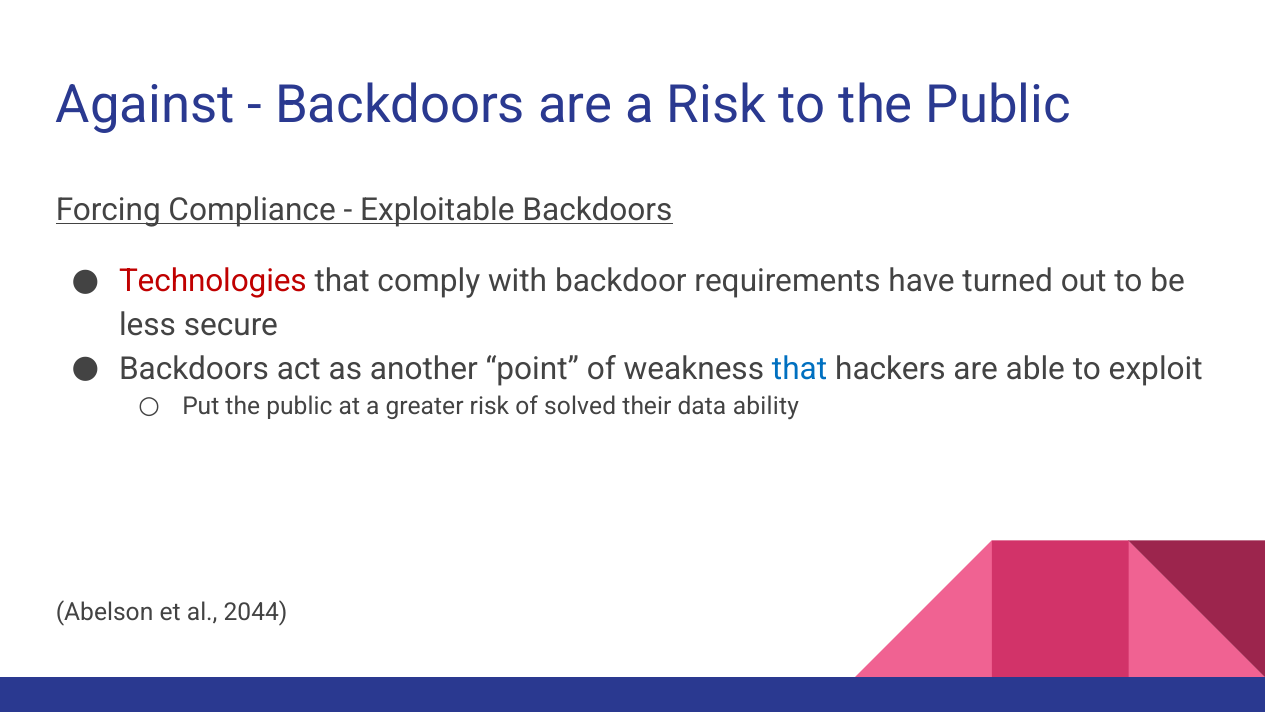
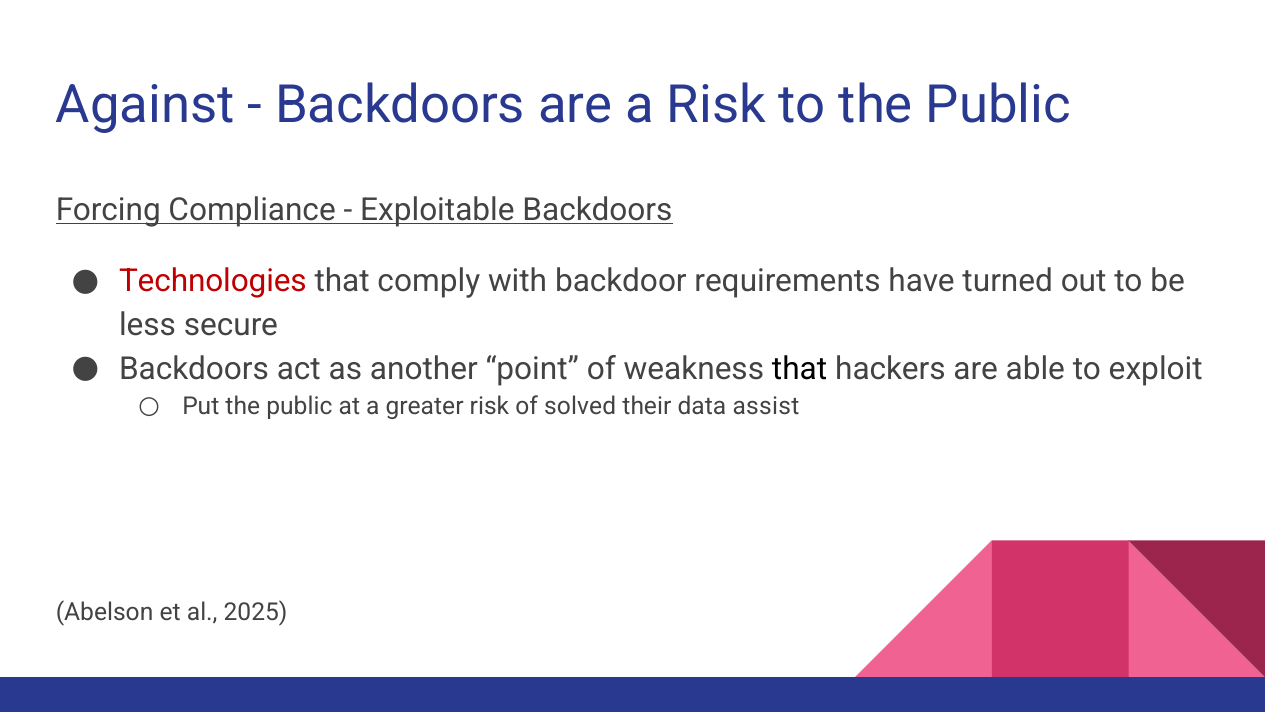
that colour: blue -> black (800, 369)
ability: ability -> assist (766, 406)
2044: 2044 -> 2025 (256, 612)
